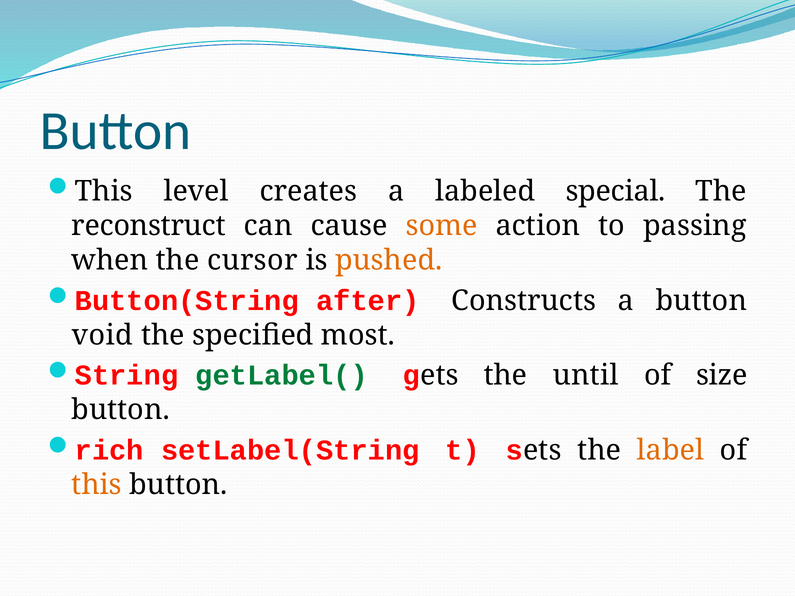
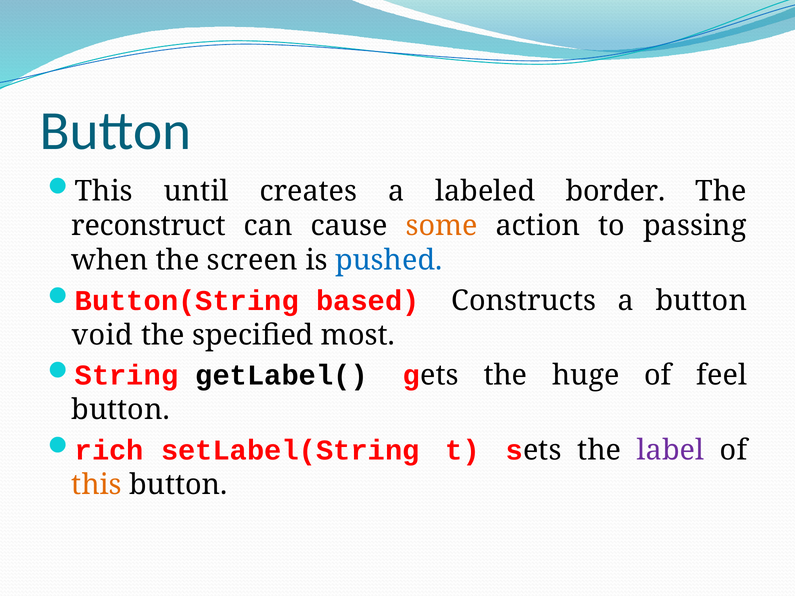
level: level -> until (196, 191)
special: special -> border (616, 191)
cursor: cursor -> screen (252, 261)
pushed colour: orange -> blue (389, 261)
after: after -> based (368, 301)
getLabel( colour: green -> black (282, 376)
until: until -> huge (586, 376)
size: size -> feel (722, 376)
label colour: orange -> purple (670, 450)
